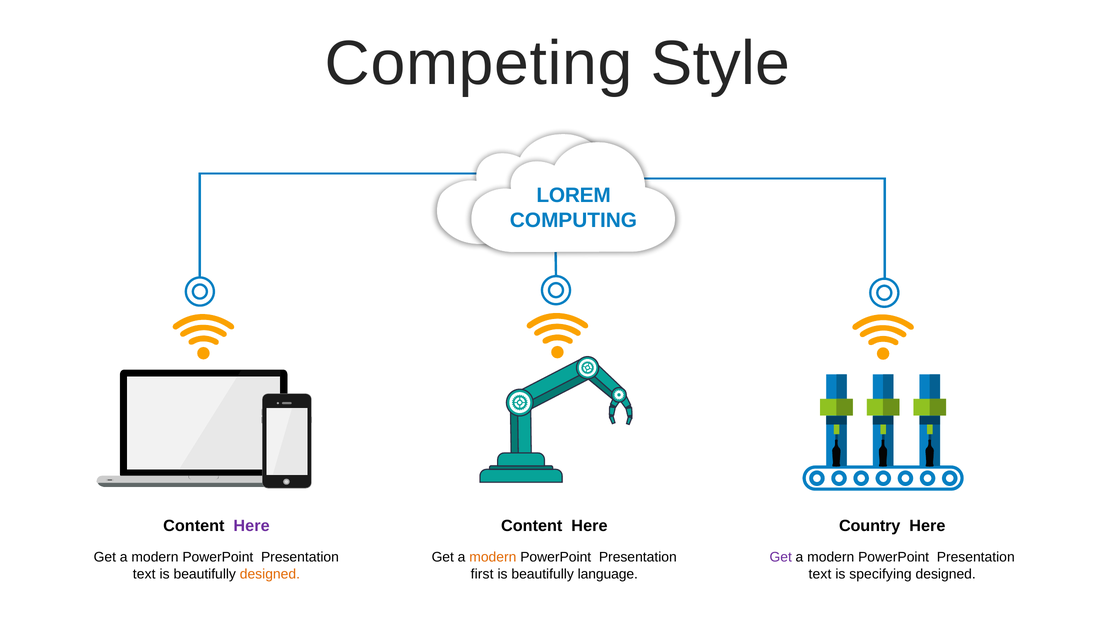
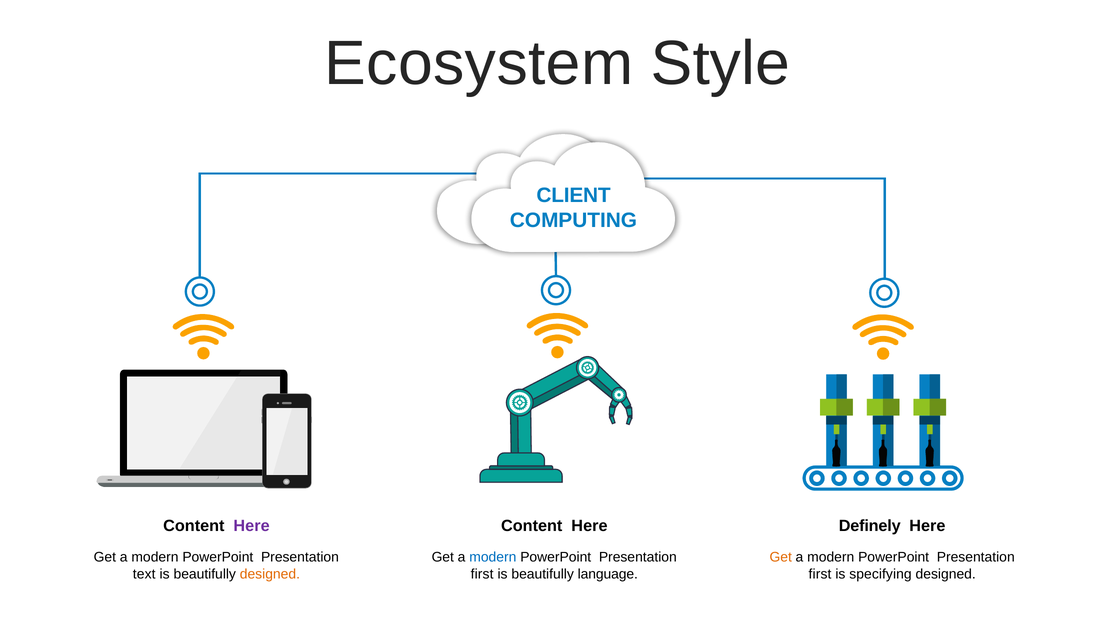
Competing: Competing -> Ecosystem (479, 64)
LOREM: LOREM -> CLIENT (574, 195)
Country: Country -> Definely (870, 525)
modern colour: orange -> blue (493, 557)
Get colour: purple -> orange (781, 557)
text: text -> first (820, 573)
